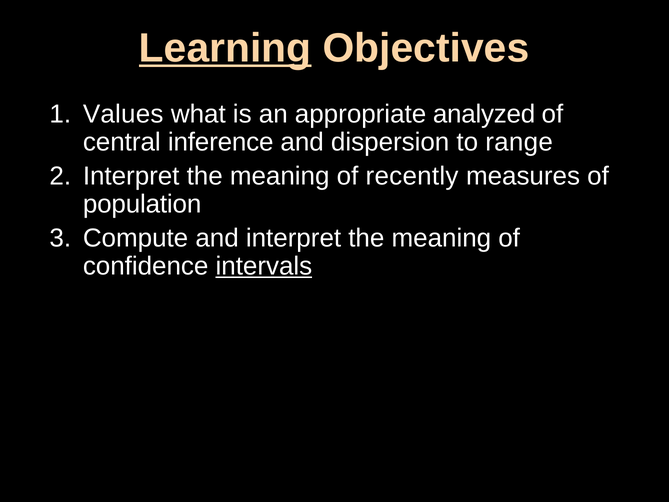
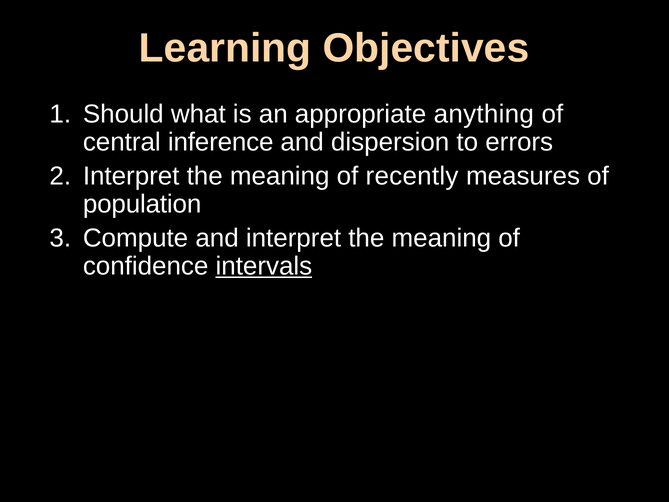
Learning underline: present -> none (225, 48)
Values: Values -> Should (123, 114)
analyzed: analyzed -> anything (484, 114)
range: range -> errors (519, 142)
